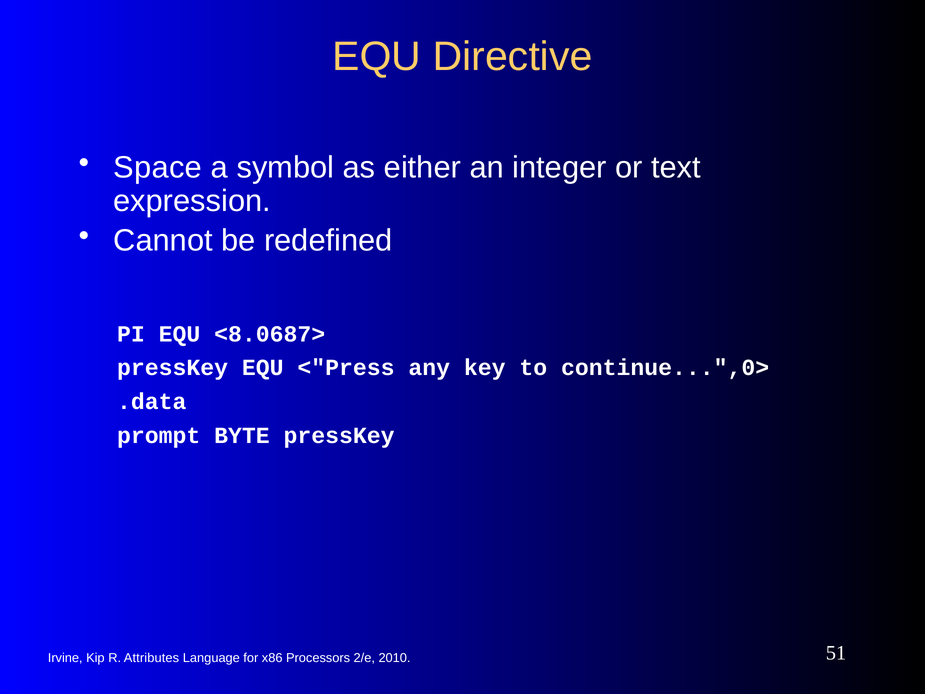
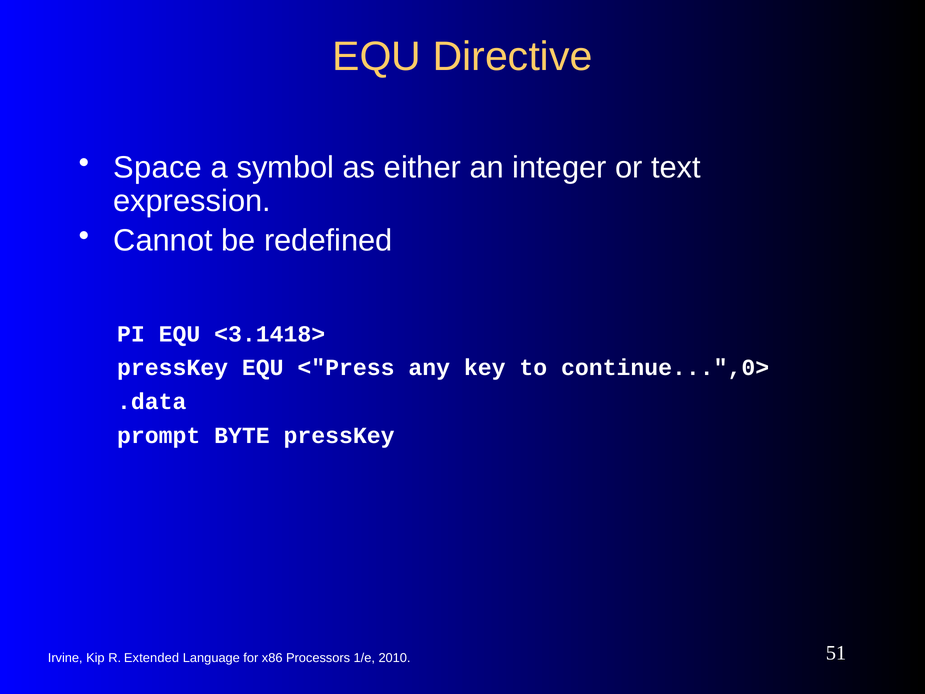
<8.0687>: <8.0687> -> <3.1418> (270, 334)
Attributes: Attributes -> Extended (151, 658)
2/e: 2/e -> 1/e (364, 658)
